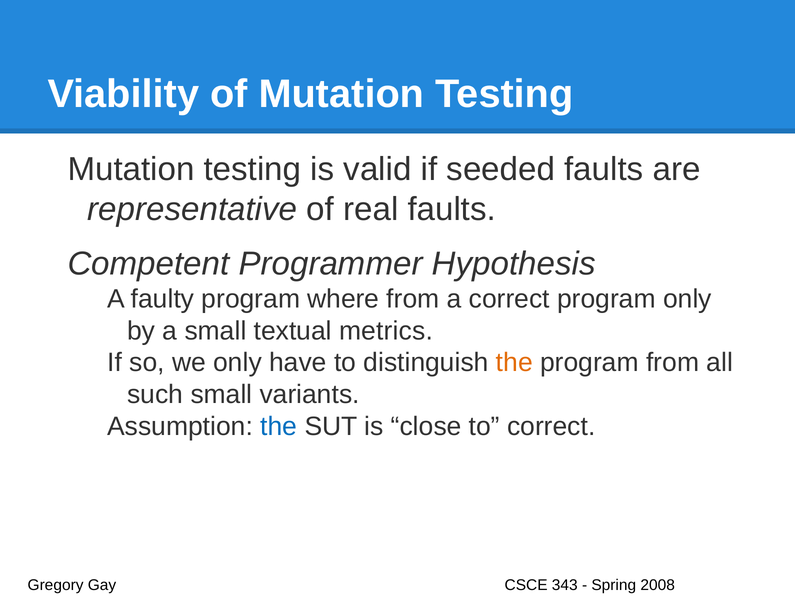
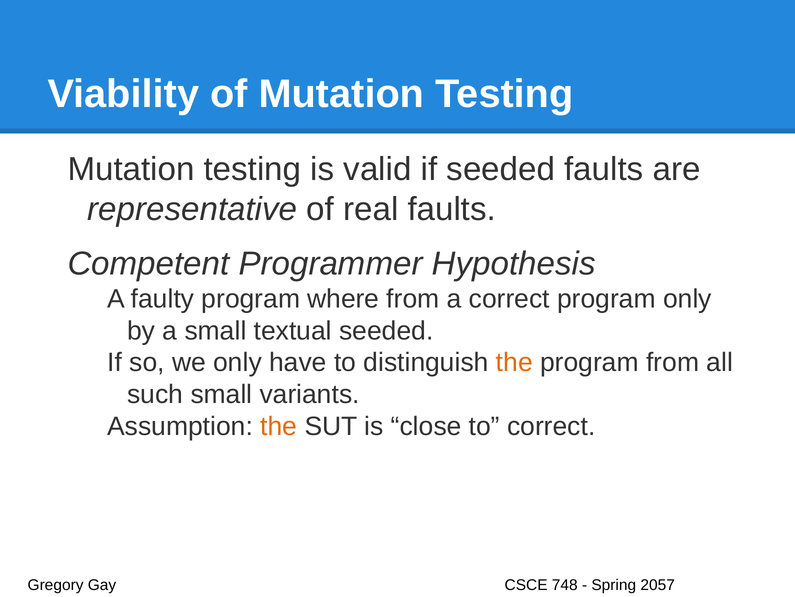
textual metrics: metrics -> seeded (386, 330)
the colour: blue -> orange (279, 426)
343: 343 -> 748 (565, 585)
2008: 2008 -> 2057 (658, 585)
